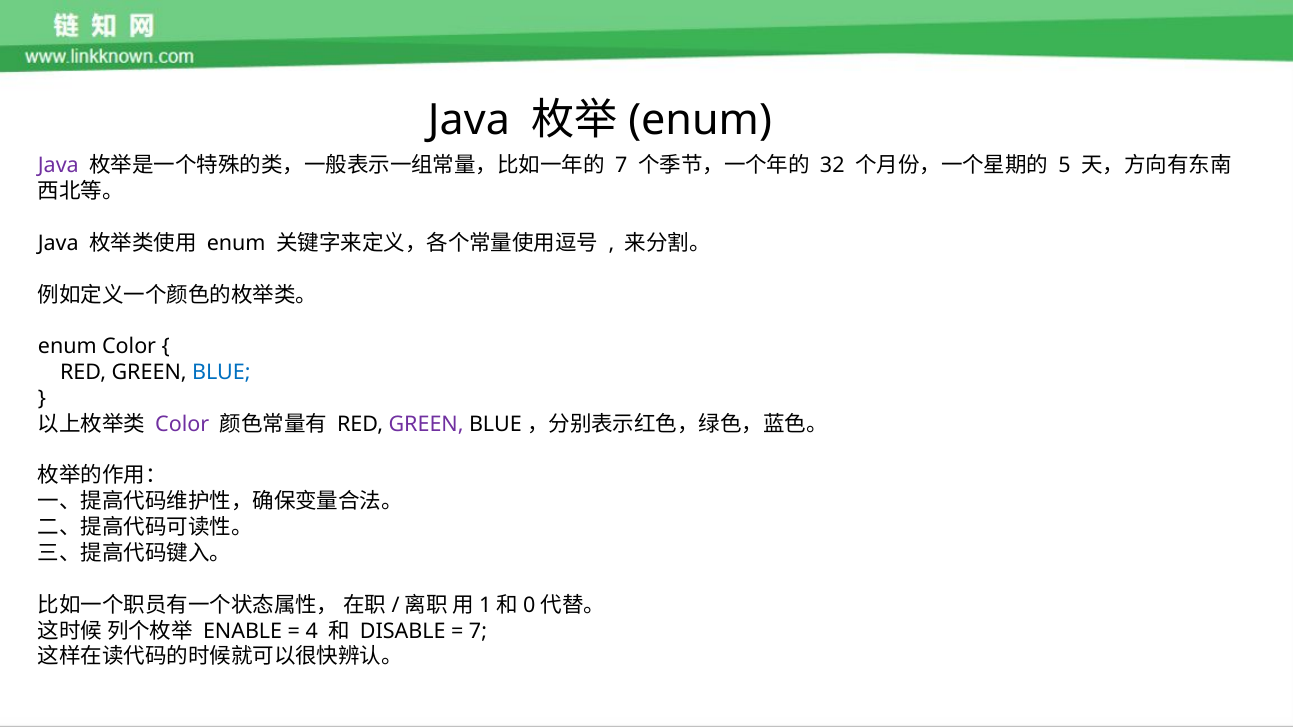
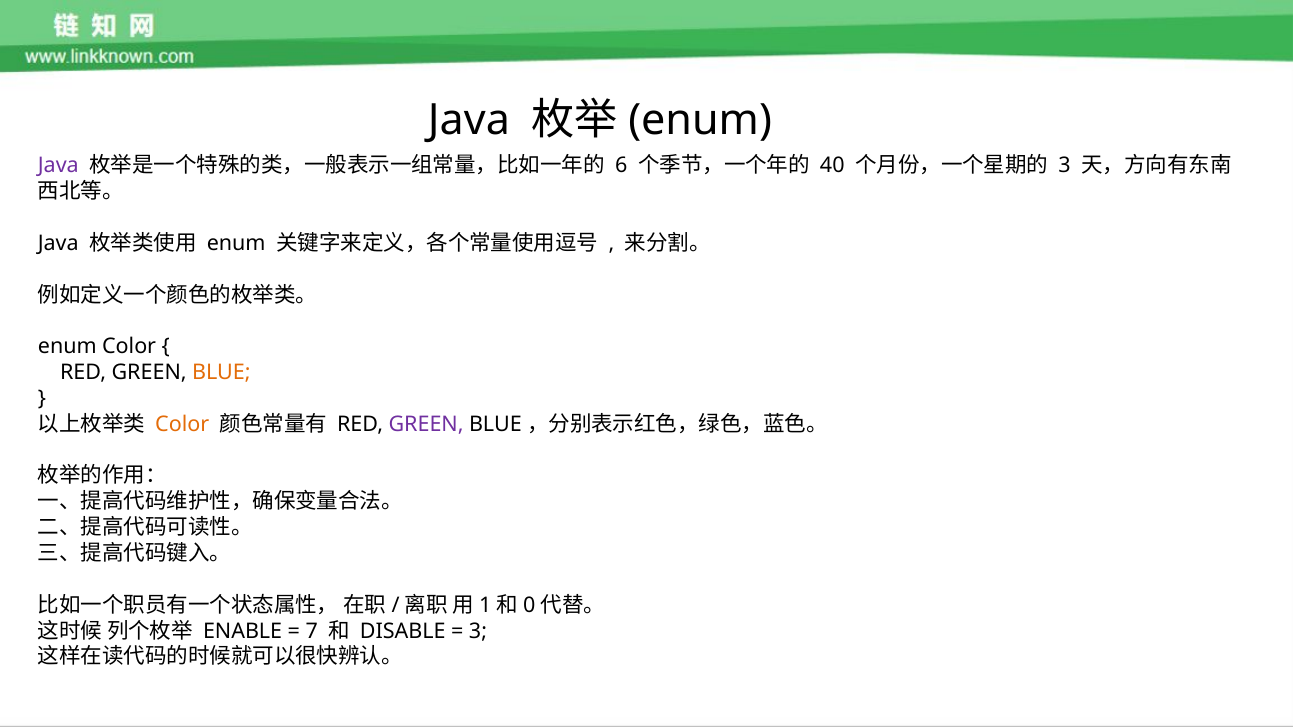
7: 7 -> 6 (621, 166)
32: 32 -> 40 (832, 166)
5: 5 -> 3 (1065, 166)
BLUE colour: blue -> orange (221, 373)
Color colour: purple -> orange (182, 424)
4: 4 -> 7 (312, 631)
7: 7 -> 3 (478, 631)
